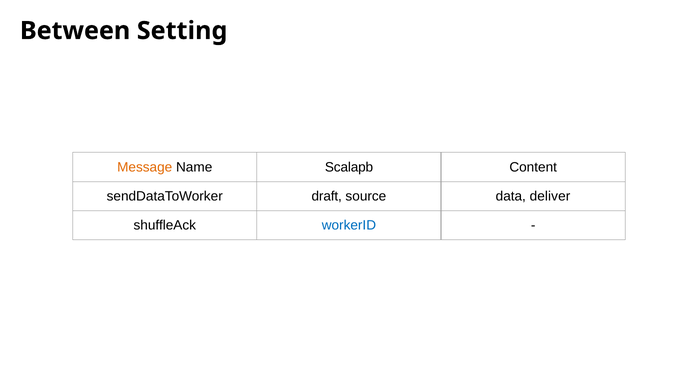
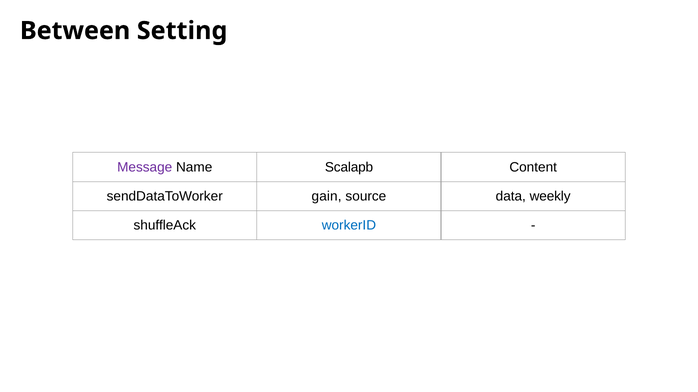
Message colour: orange -> purple (145, 167)
draft: draft -> gain (327, 197)
deliver: deliver -> weekly (550, 197)
